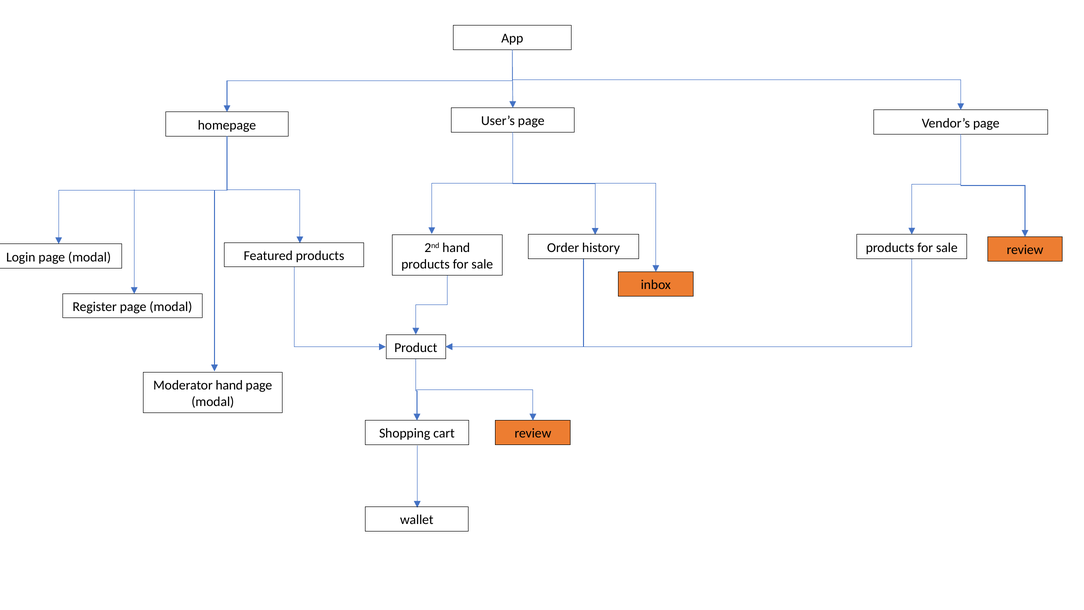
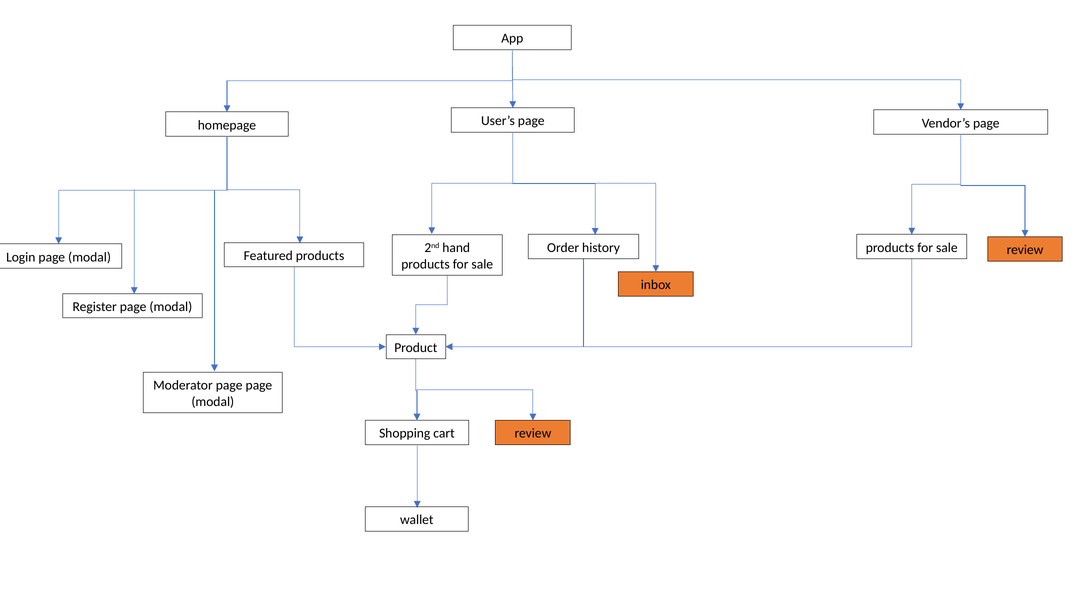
Moderator hand: hand -> page (229, 385)
